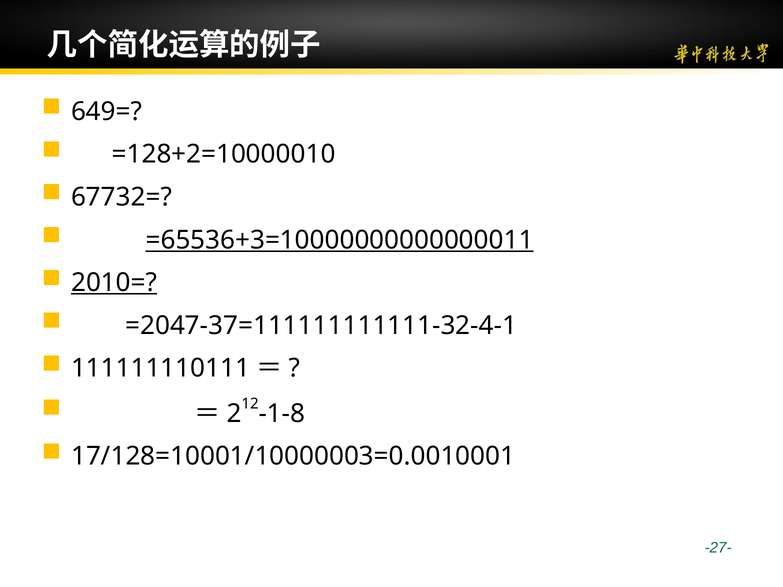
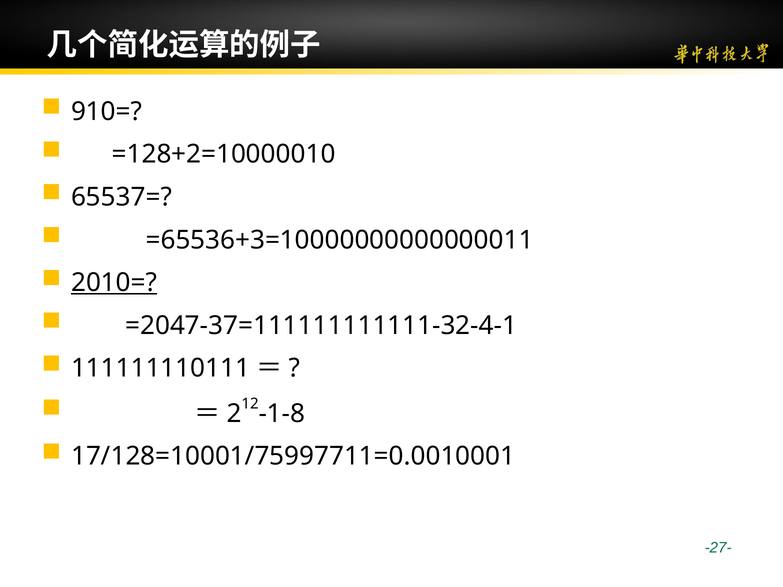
649=: 649= -> 910= (107, 112)
67732=: 67732= -> 65537= (121, 197)
=65536+3=10000000000000011 underline: present -> none (340, 240)
17/128=10001/10000003=0.0010001: 17/128=10001/10000003=0.0010001 -> 17/128=10001/75997711=0.0010001 (293, 456)
